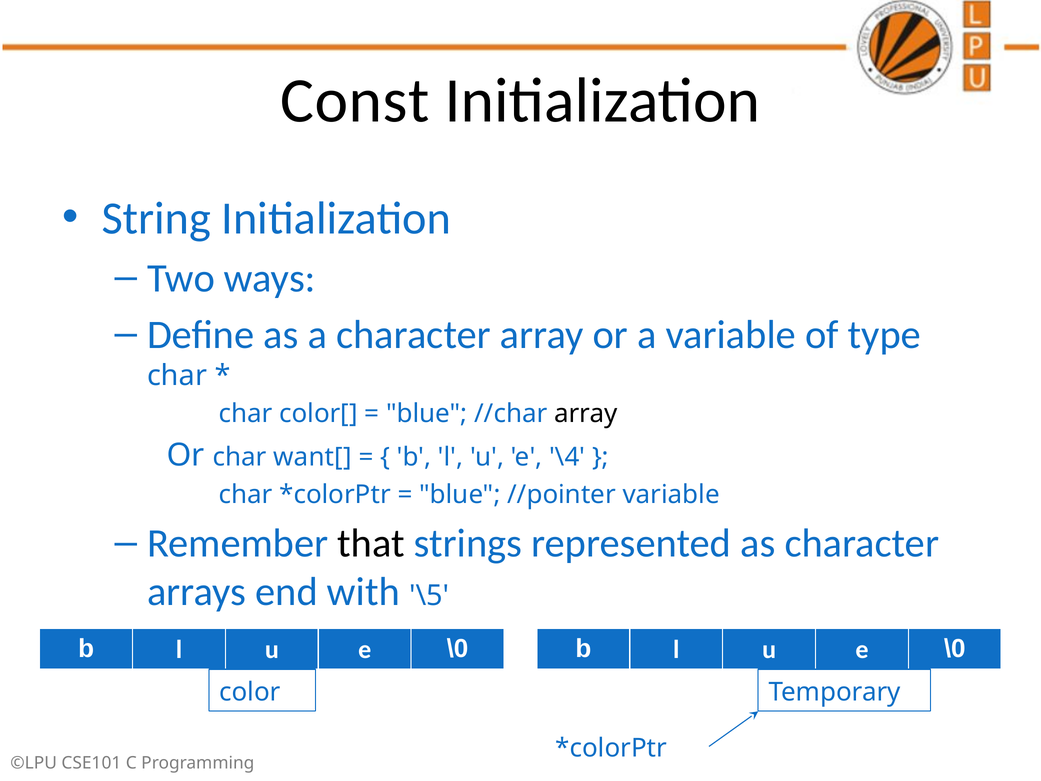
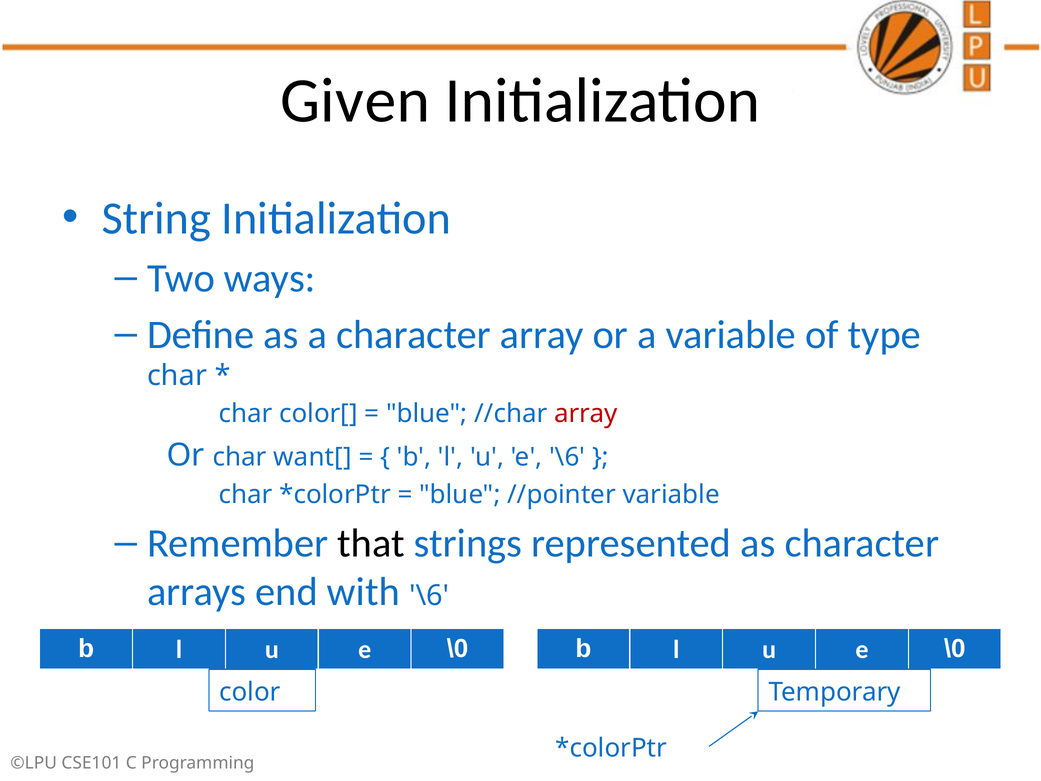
Const: Const -> Given (355, 101)
array colour: black -> red (586, 414)
e \4: \4 -> \6 (567, 457)
with \5: \5 -> \6 (429, 596)
